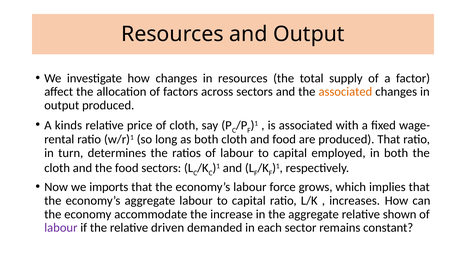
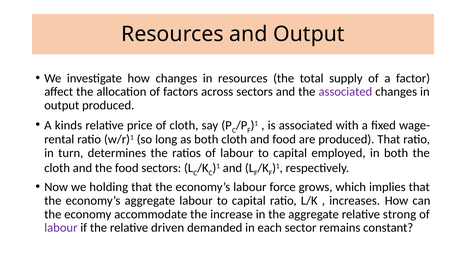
associated colour: orange -> purple (345, 92)
imports: imports -> holding (109, 187)
shown: shown -> strong (400, 214)
